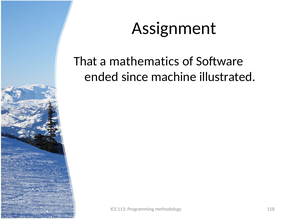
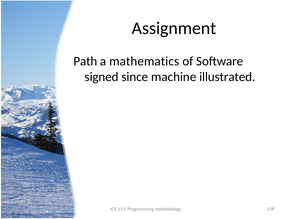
That: That -> Path (85, 61)
ended: ended -> signed (102, 77)
